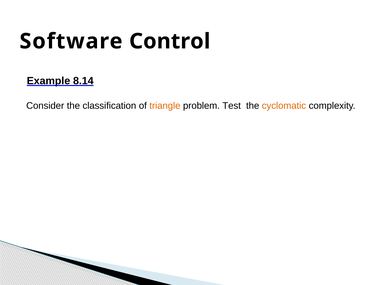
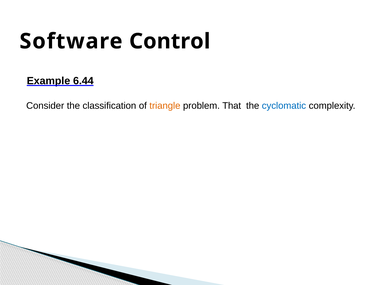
8.14: 8.14 -> 6.44 (83, 81)
Test: Test -> That (232, 106)
cyclomatic colour: orange -> blue (284, 106)
